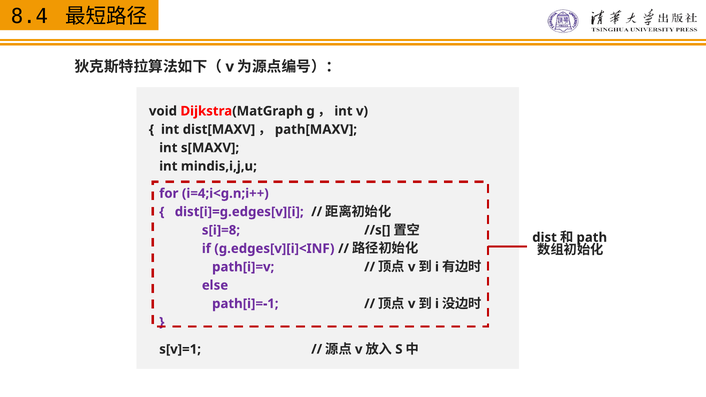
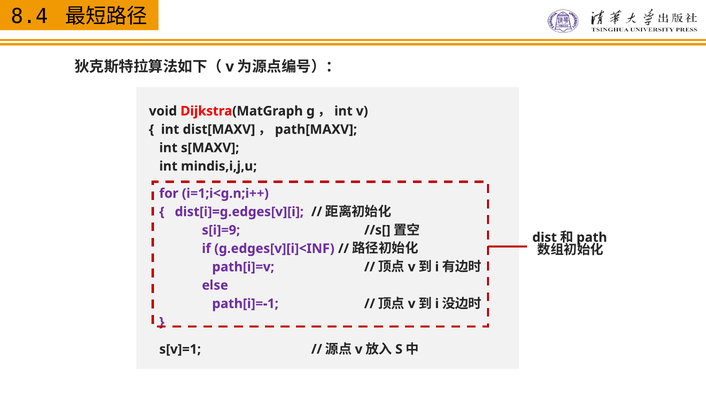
i=4;i<g.n;i++: i=4;i<g.n;i++ -> i=1;i<g.n;i++ (225, 193)
s[i]=8: s[i]=8 -> s[i]=9 (221, 230)
